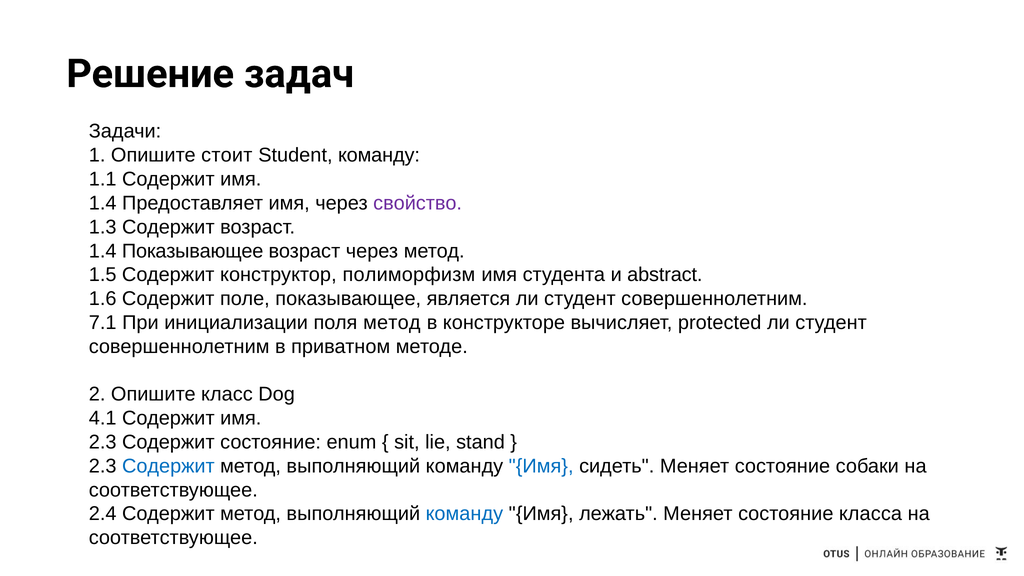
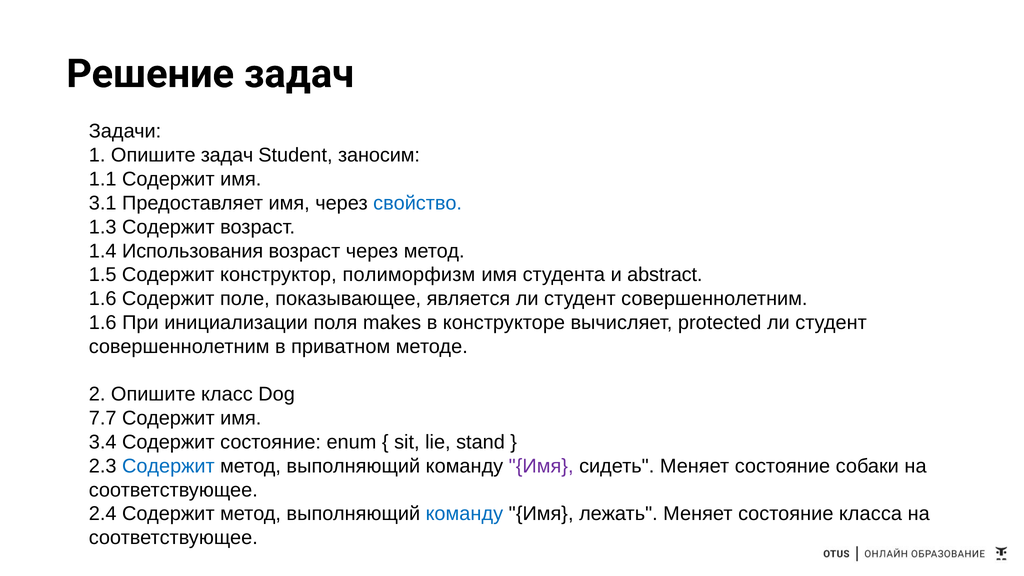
Опишите стоит: стоит -> задач (227, 155)
Student команду: команду -> заносим (379, 155)
1.4: 1.4 -> 3.1 (103, 203)
свойство colour: purple -> blue (418, 203)
1.4 Показывающее: Показывающее -> Использования (193, 251)
7.1: 7.1 -> 1.6 (103, 323)
поля метод: метод -> makes (392, 323)
4.1: 4.1 -> 7.7 (103, 418)
2.3: 2.3 -> 3.4 (103, 442)
Имя colour: blue -> purple (541, 466)
